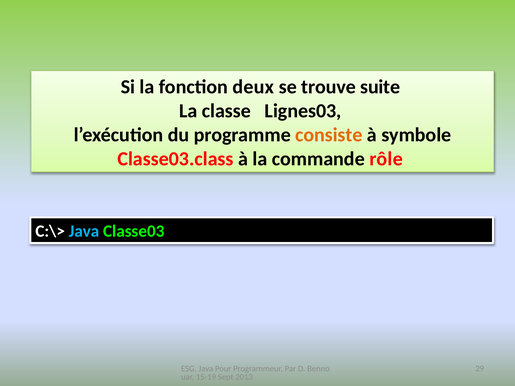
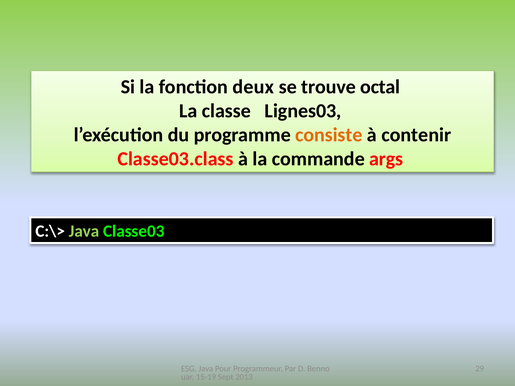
suite: suite -> octal (380, 87)
symbole: symbole -> contenir (416, 135)
rôle: rôle -> args (386, 159)
Java colour: light blue -> light green (84, 231)
